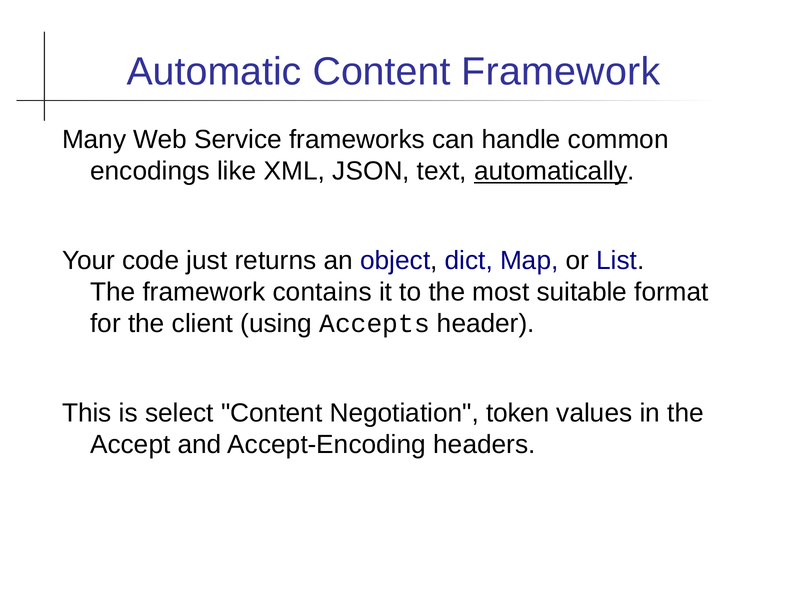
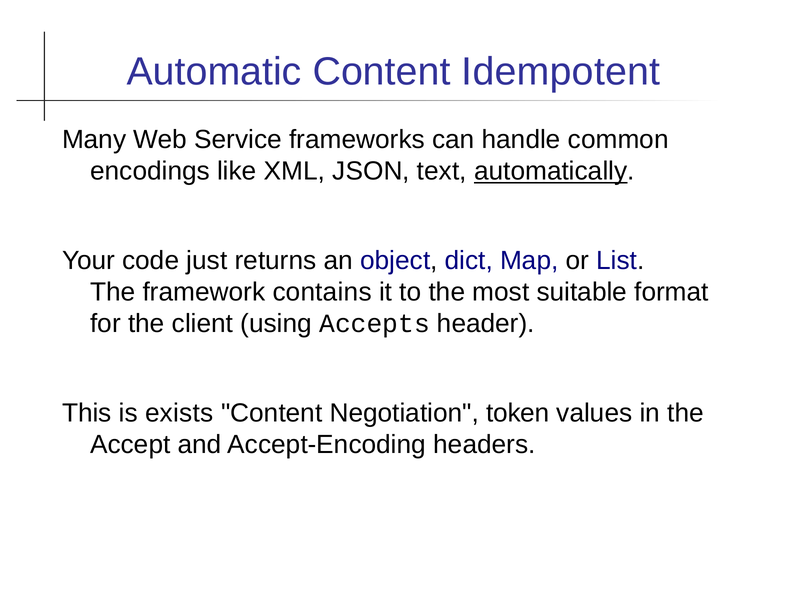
Content Framework: Framework -> Idempotent (561, 72)
select: select -> exists (179, 413)
